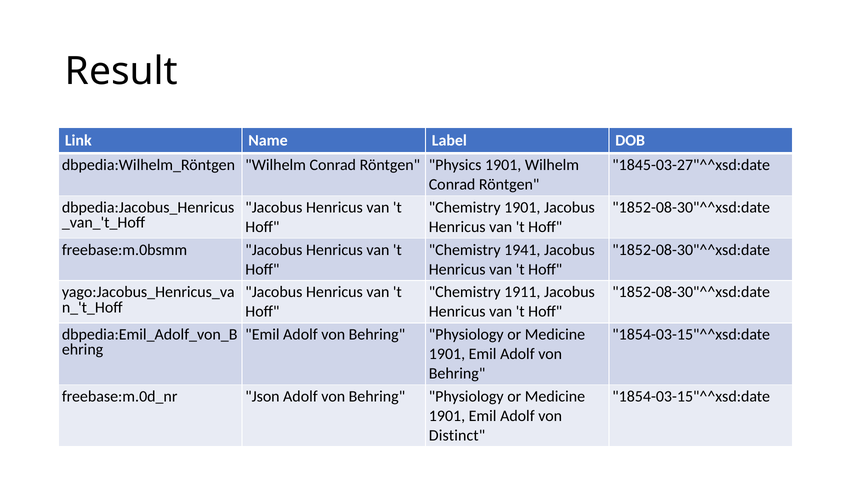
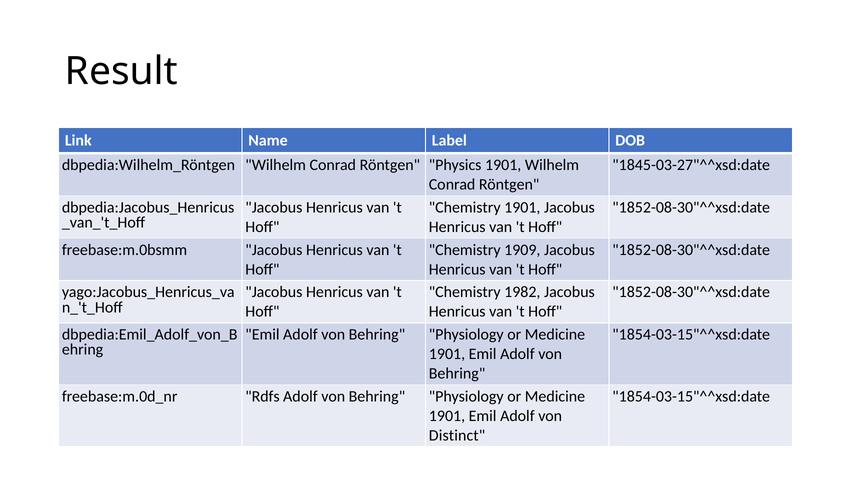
1941: 1941 -> 1909 (522, 250)
1911: 1911 -> 1982 (522, 292)
Json: Json -> Rdfs (262, 396)
